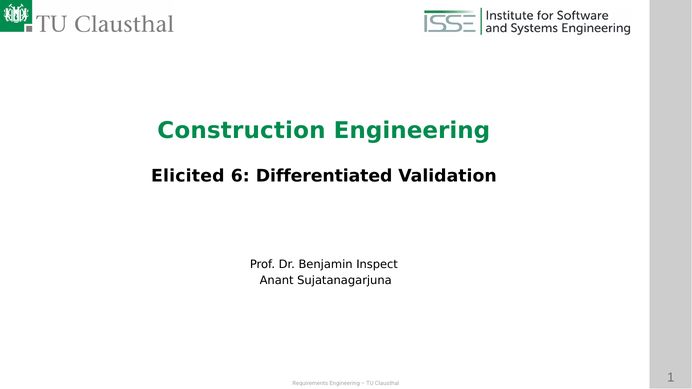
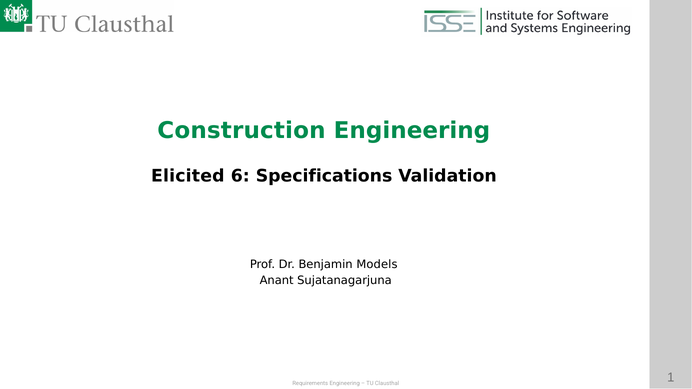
Differentiated: Differentiated -> Specifications (324, 176)
Inspect: Inspect -> Models (377, 264)
